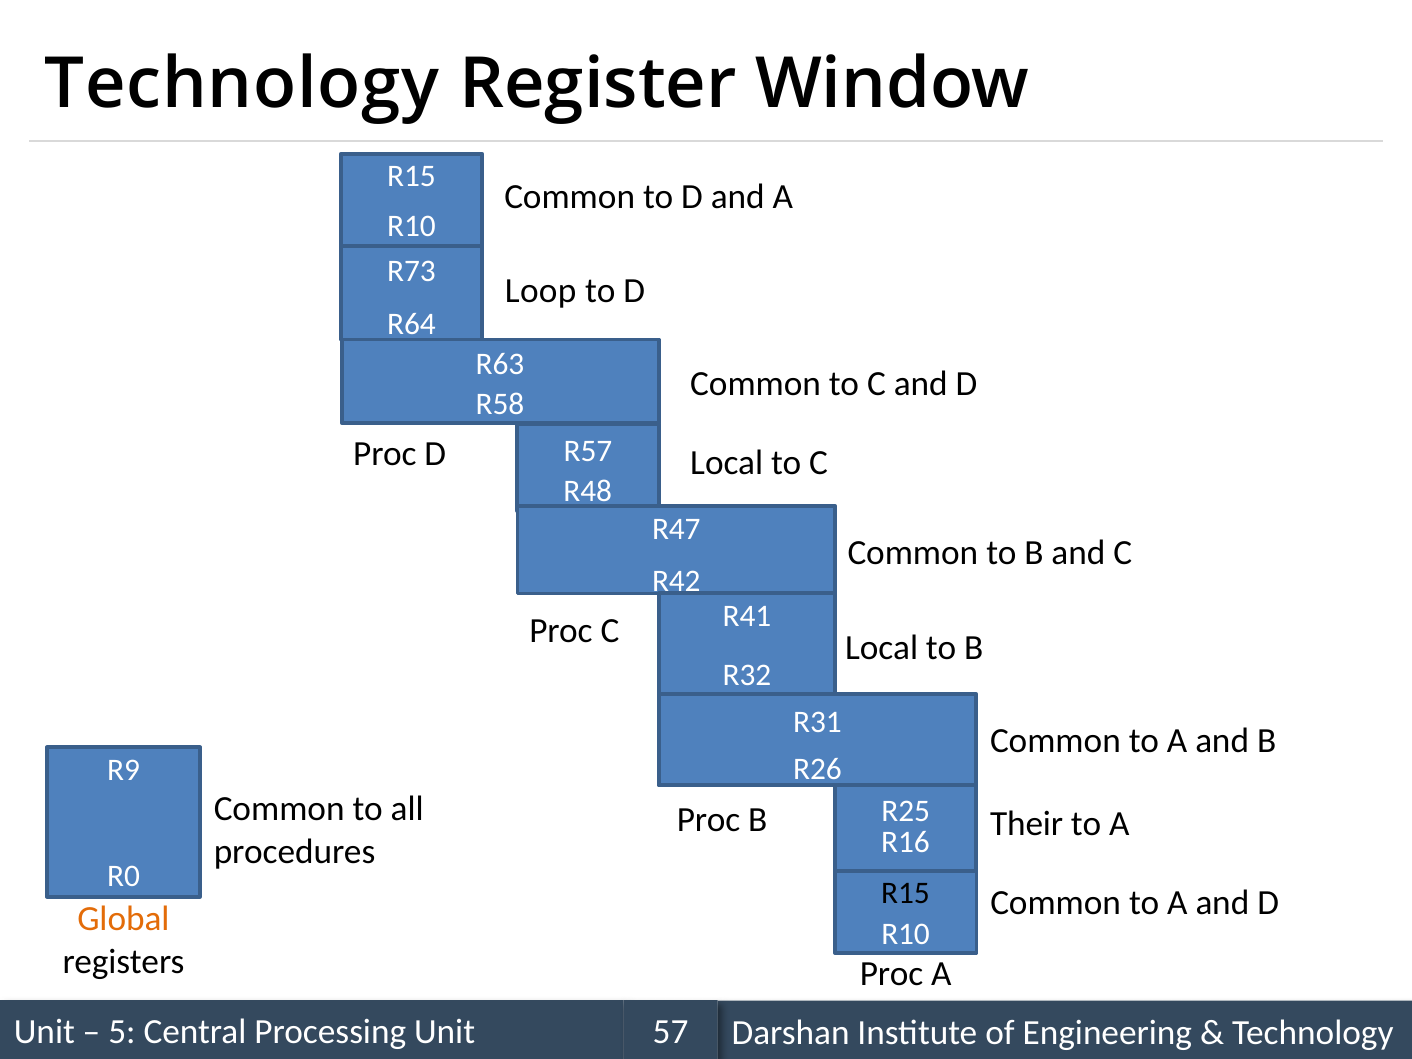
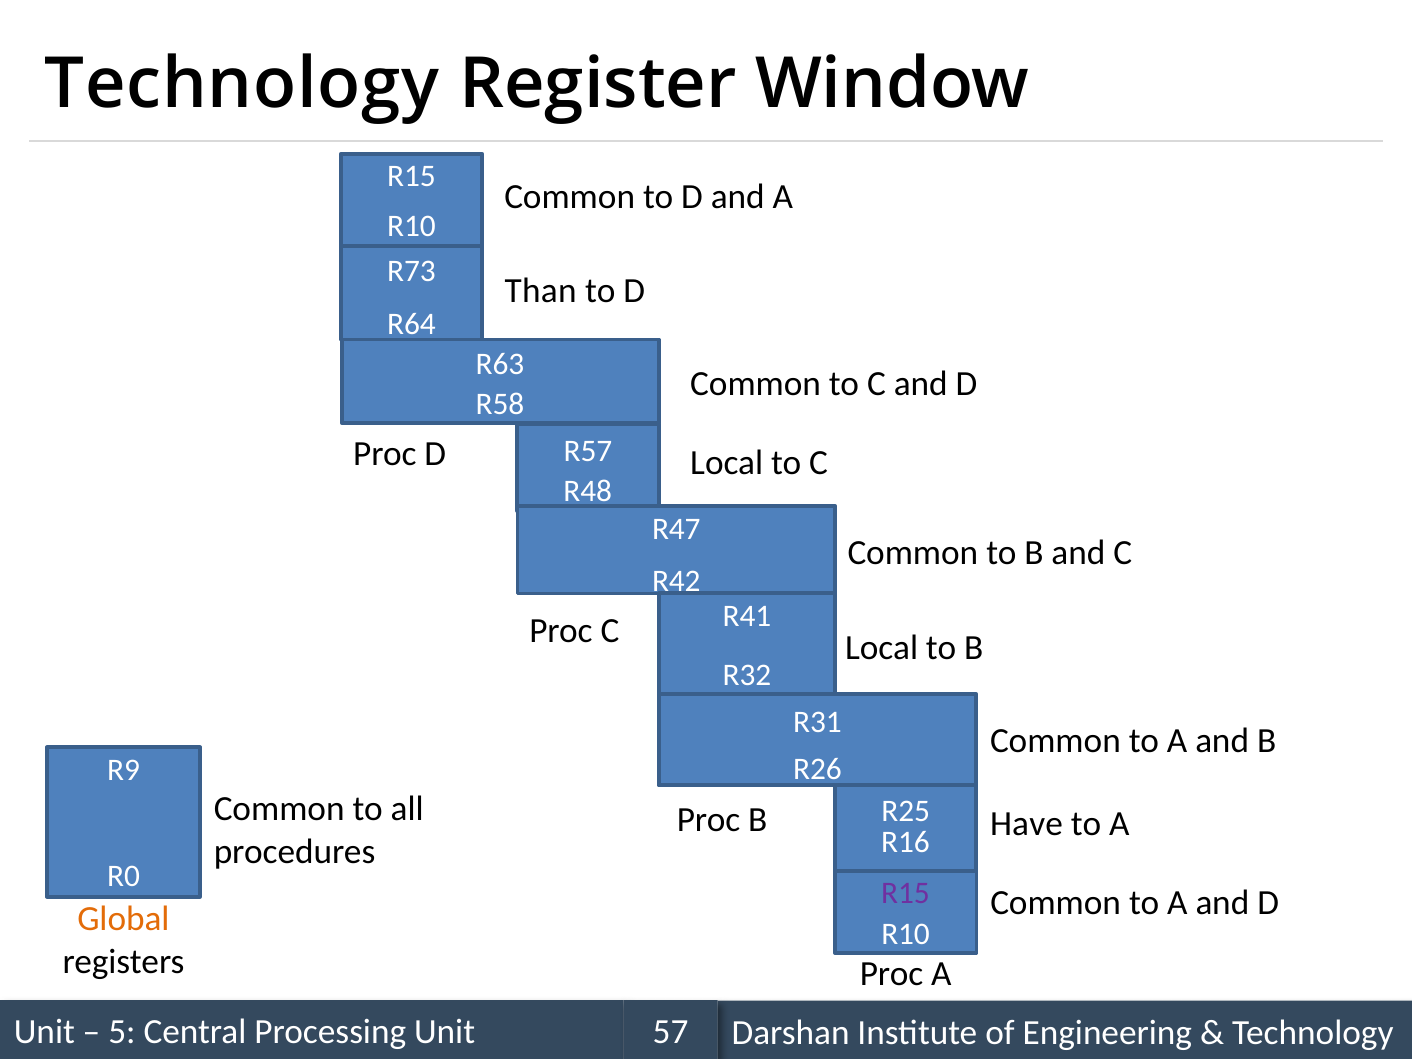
Loop: Loop -> Than (541, 291)
Their: Their -> Have (1026, 824)
R15 colour: black -> purple (905, 894)
